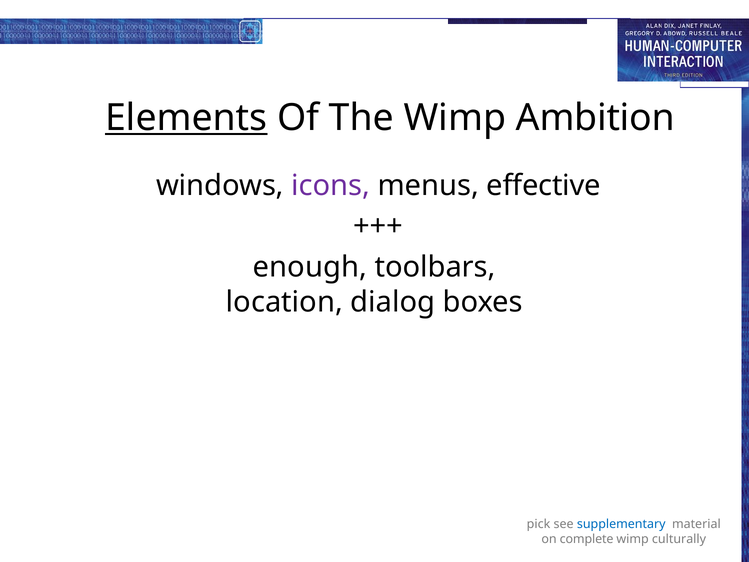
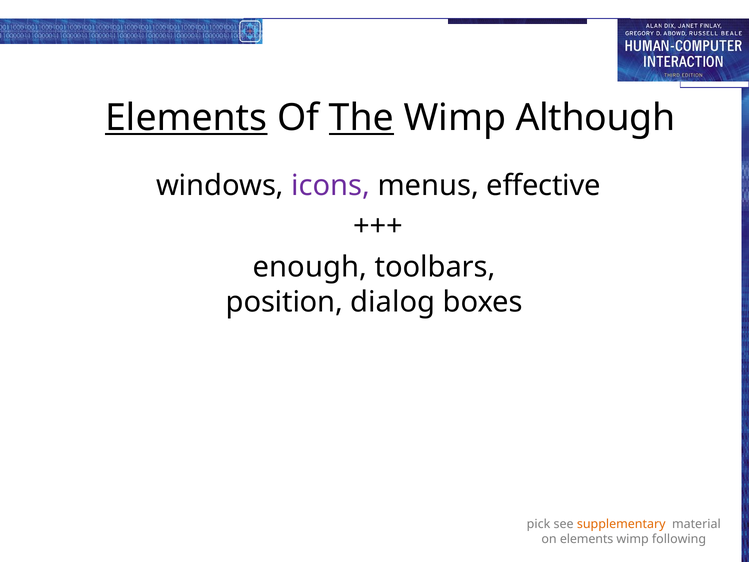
The underline: none -> present (361, 118)
Ambition: Ambition -> Although (595, 118)
location: location -> position (285, 302)
supplementary colour: blue -> orange (621, 524)
on complete: complete -> elements (587, 539)
culturally: culturally -> following (679, 539)
